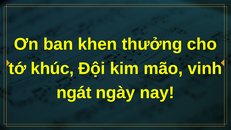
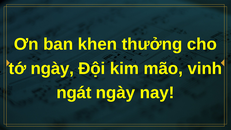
tớ khúc: khúc -> ngày (52, 68)
